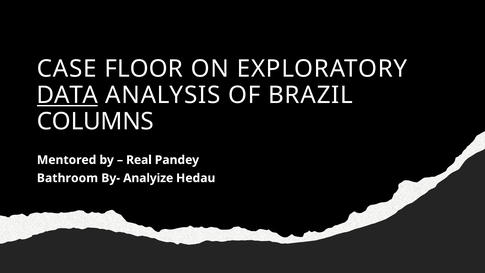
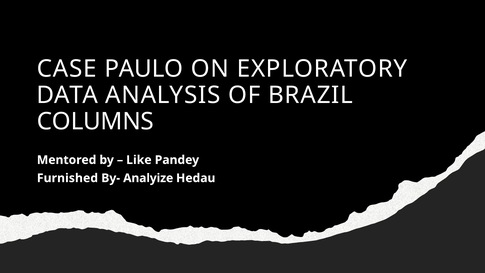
FLOOR: FLOOR -> PAULO (144, 69)
DATA underline: present -> none (67, 95)
Real: Real -> Like (139, 160)
Bathroom: Bathroom -> Furnished (67, 178)
